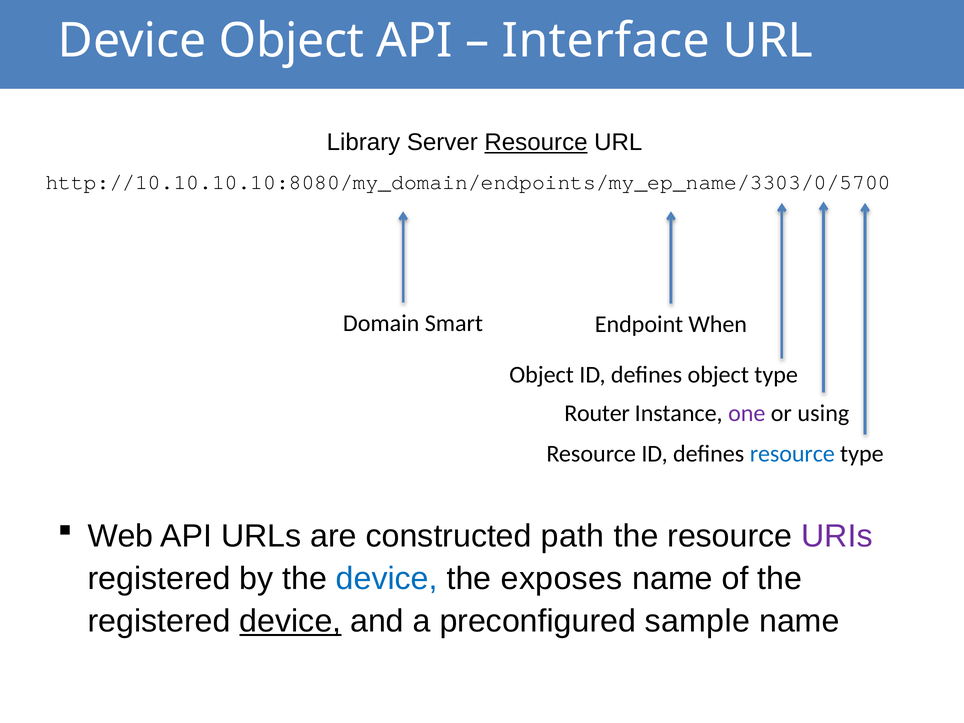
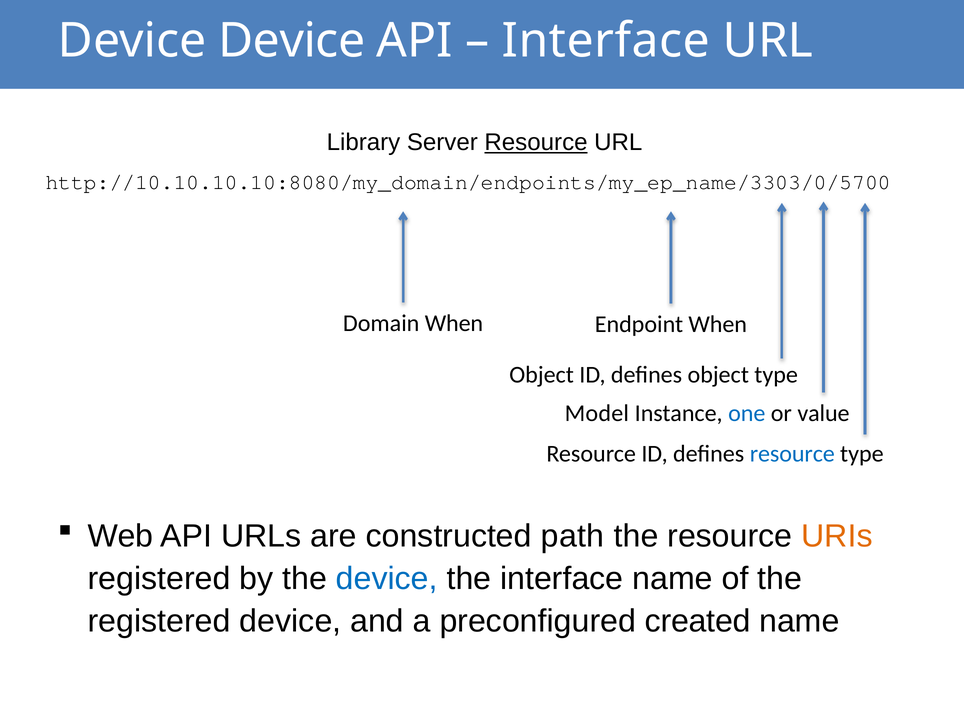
Device Object: Object -> Device (292, 41)
Domain Smart: Smart -> When (454, 323)
Router: Router -> Model (597, 414)
one colour: purple -> blue (747, 414)
using: using -> value (823, 414)
URIs colour: purple -> orange (837, 536)
the exposes: exposes -> interface (562, 579)
device underline: present -> none (290, 621)
sample: sample -> created (698, 621)
